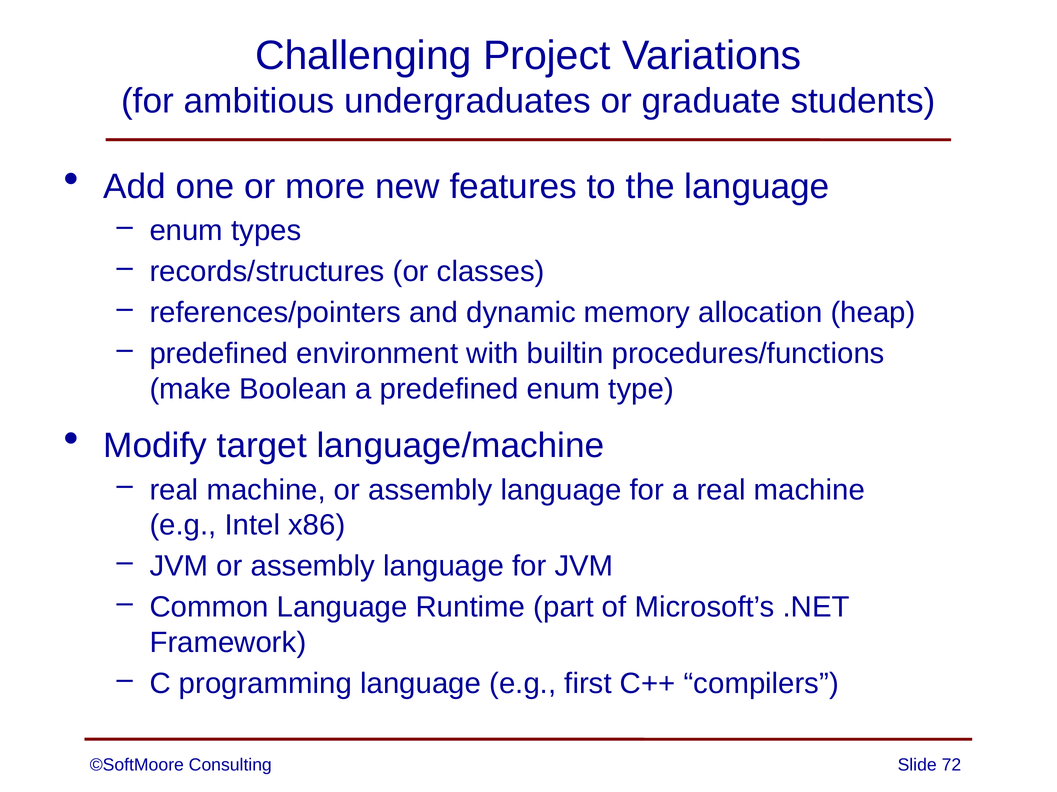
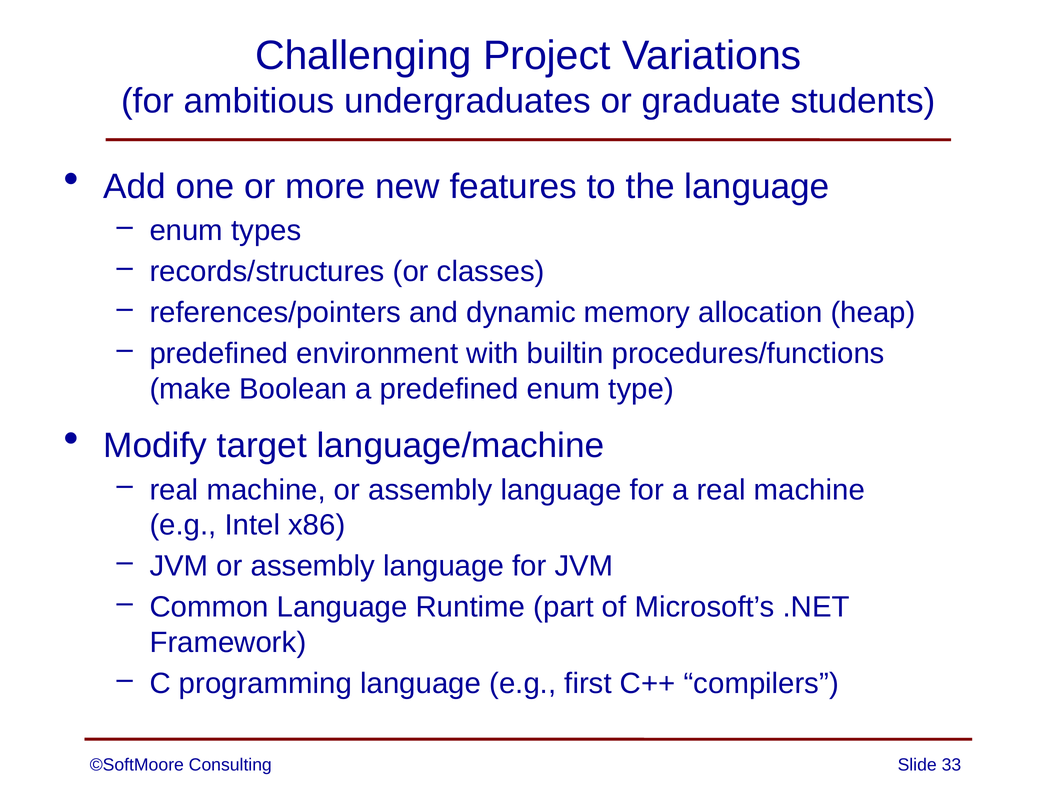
72: 72 -> 33 (951, 766)
